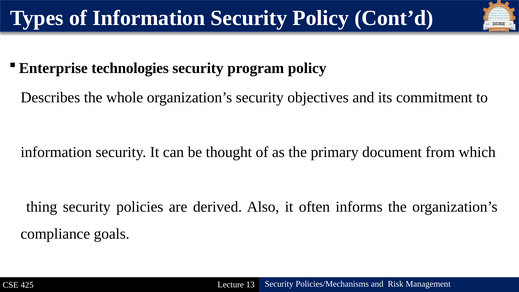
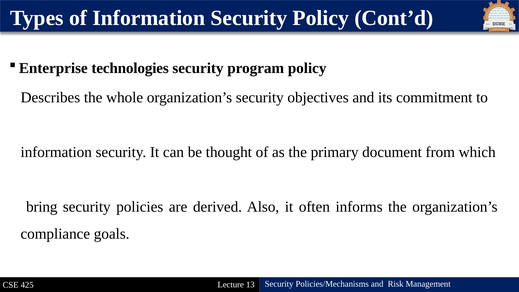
thing: thing -> bring (42, 207)
